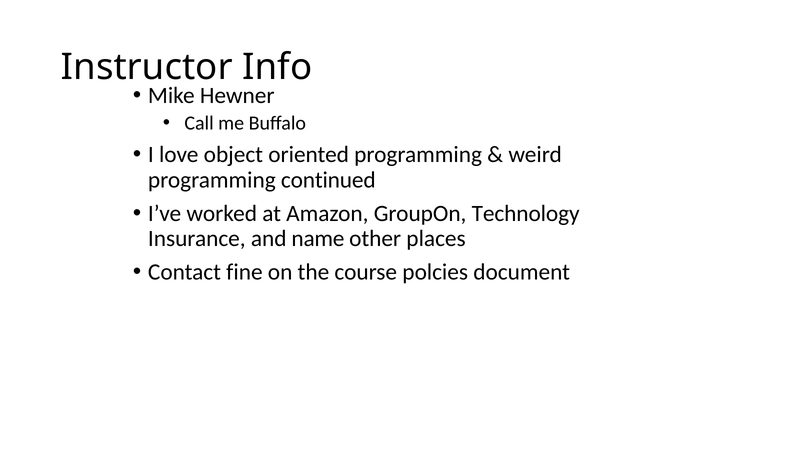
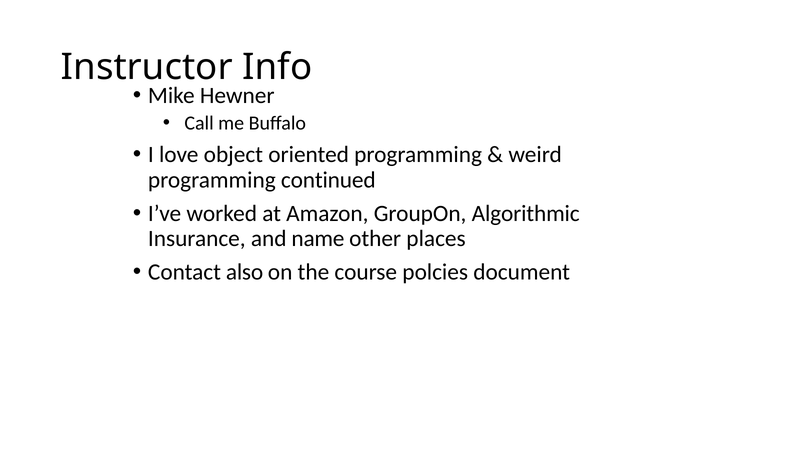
Technology: Technology -> Algorithmic (526, 213)
fine: fine -> also (245, 272)
